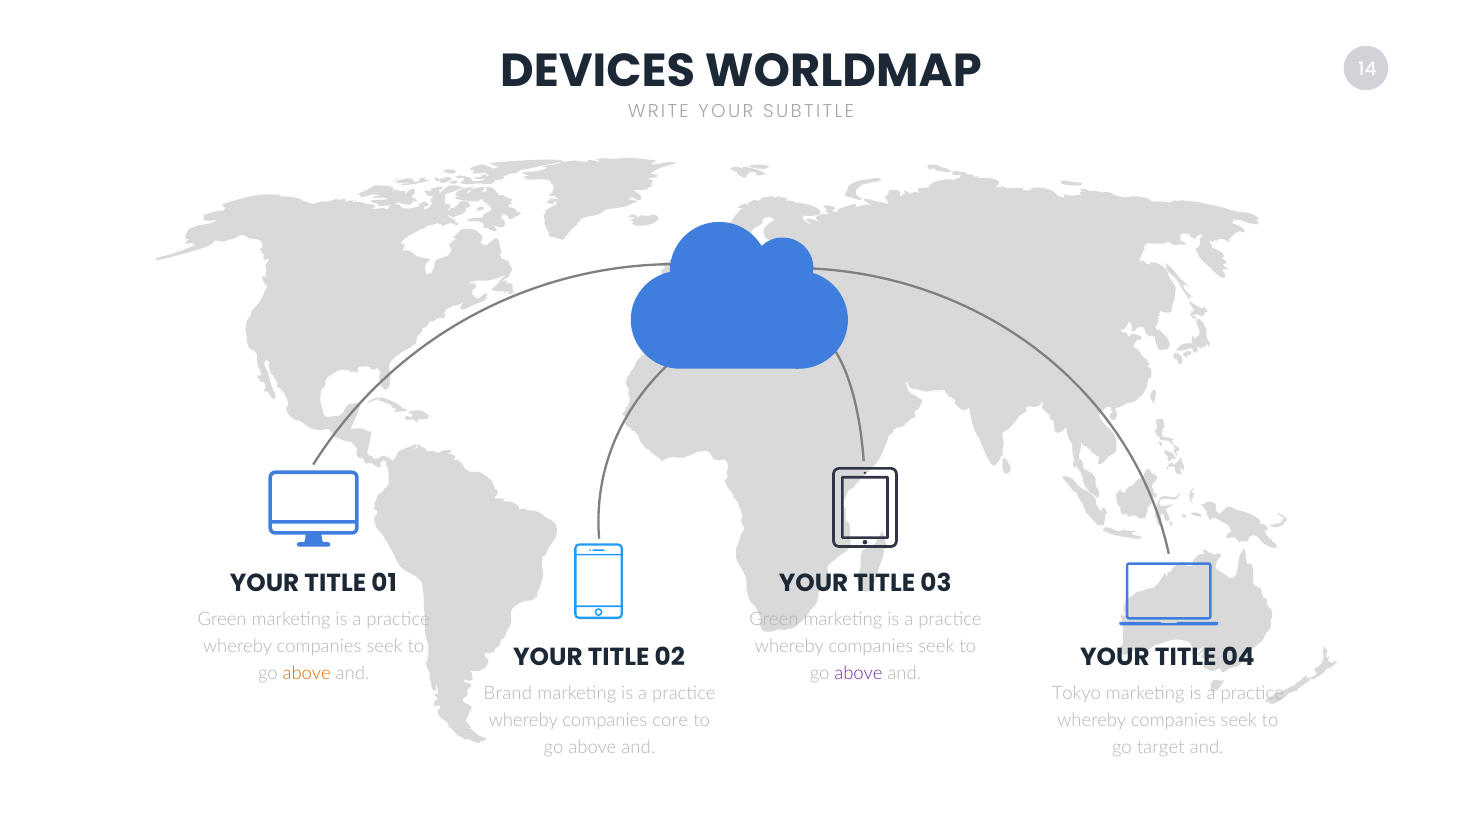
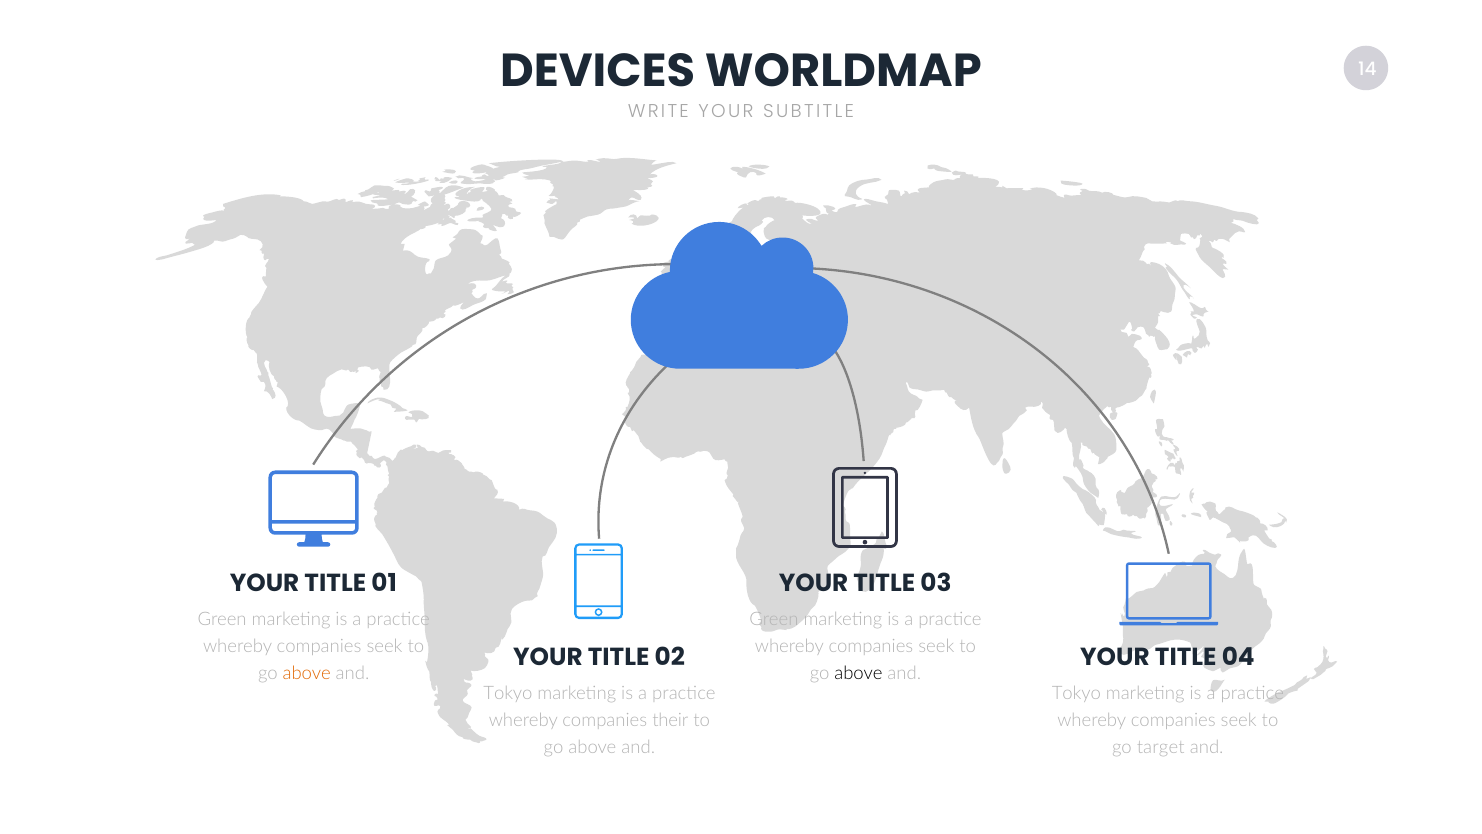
above colour: purple -> black (858, 673)
Brand: Brand -> Tokyo (508, 693)
core: core -> their (670, 721)
